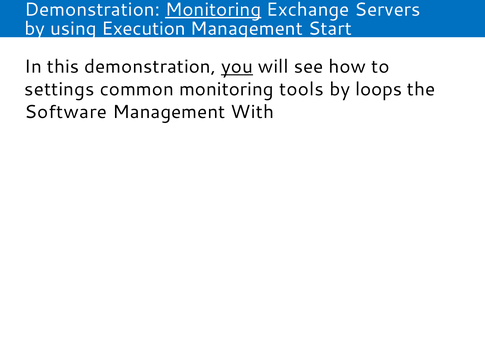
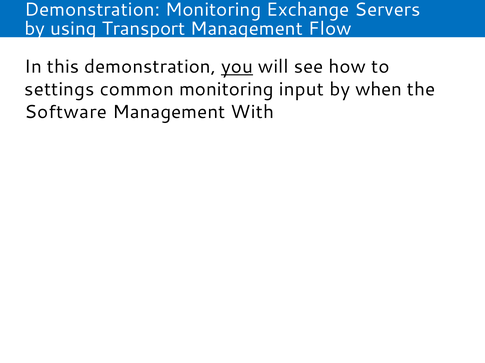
Monitoring underline: present -> none (213, 10)
Execution: Execution -> Transport (144, 29)
Start: Start -> Flow (330, 29)
tools: tools -> input (302, 89)
loops: loops -> when (379, 89)
